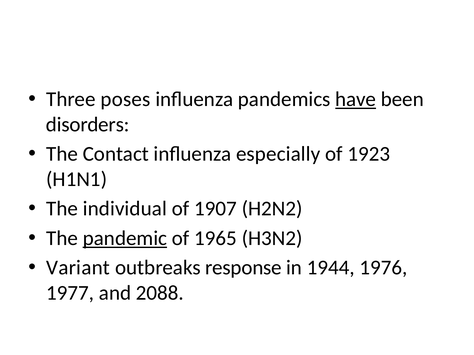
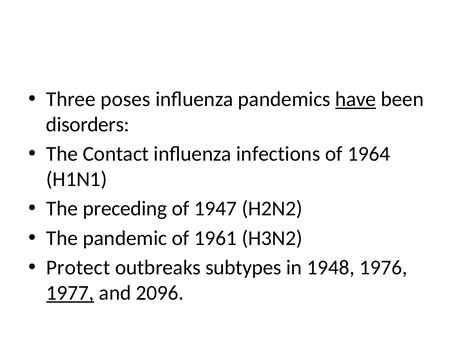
especially: especially -> infections (278, 154)
1923: 1923 -> 1964 (369, 154)
individual: individual -> preceding (125, 209)
1907: 1907 -> 1947 (216, 209)
pandemic underline: present -> none (125, 239)
1965: 1965 -> 1961 (216, 239)
Variant: Variant -> Protect (78, 268)
response: response -> subtypes (243, 268)
1944: 1944 -> 1948 (331, 268)
1977 underline: none -> present (70, 293)
2088: 2088 -> 2096 (160, 293)
